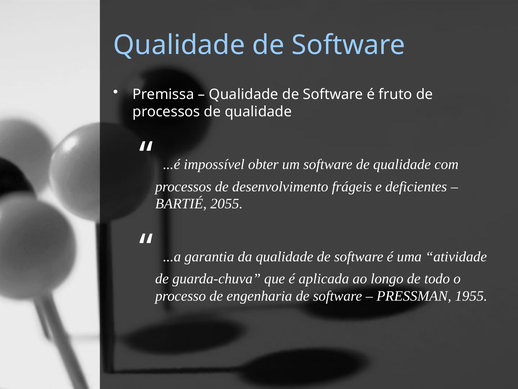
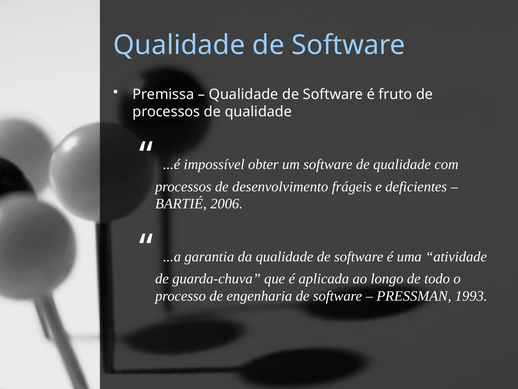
2055: 2055 -> 2006 (227, 204)
1955: 1955 -> 1993 (471, 296)
